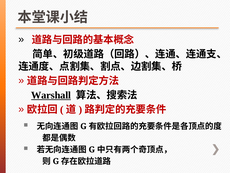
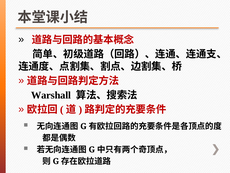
Warshall underline: present -> none (51, 95)
